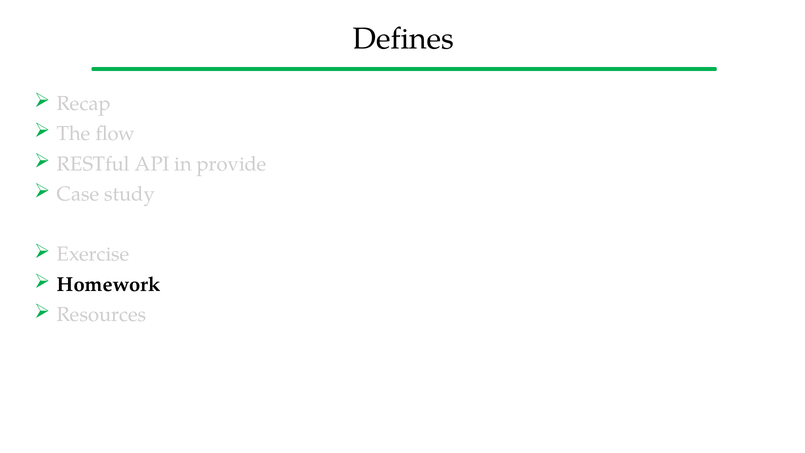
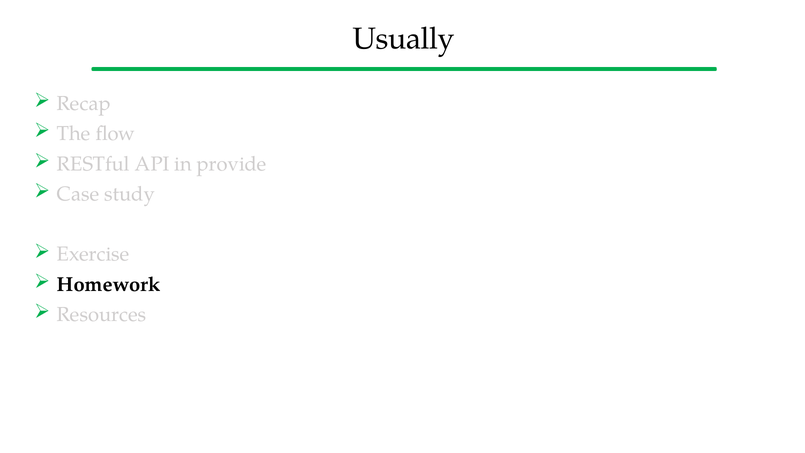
Defines: Defines -> Usually (404, 39)
